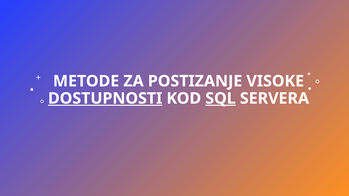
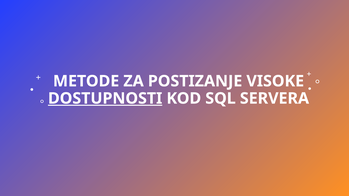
SQL underline: present -> none (220, 99)
